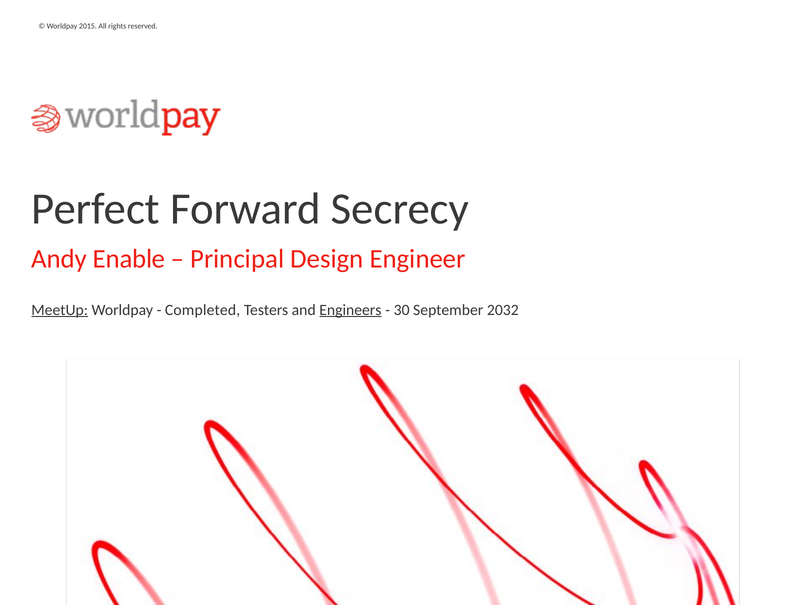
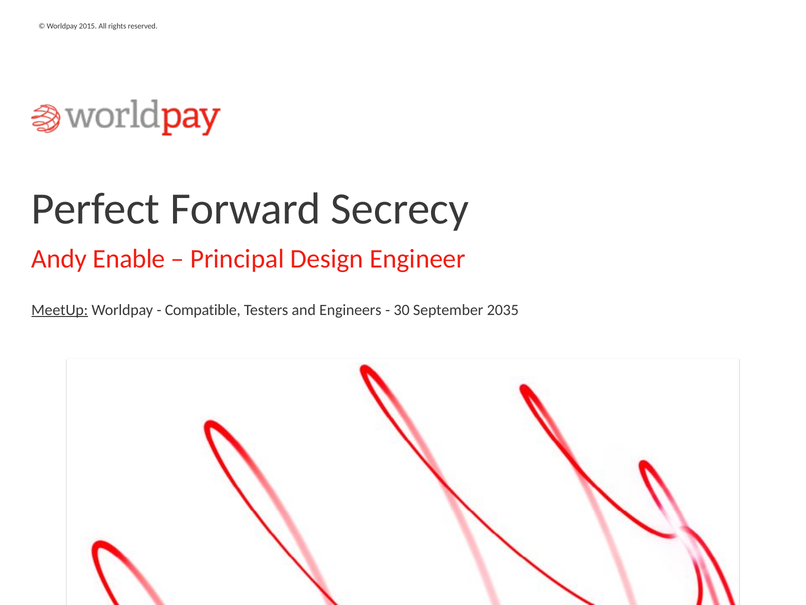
Completed: Completed -> Compatible (203, 310)
Engineers underline: present -> none (350, 310)
2032: 2032 -> 2035 (503, 310)
